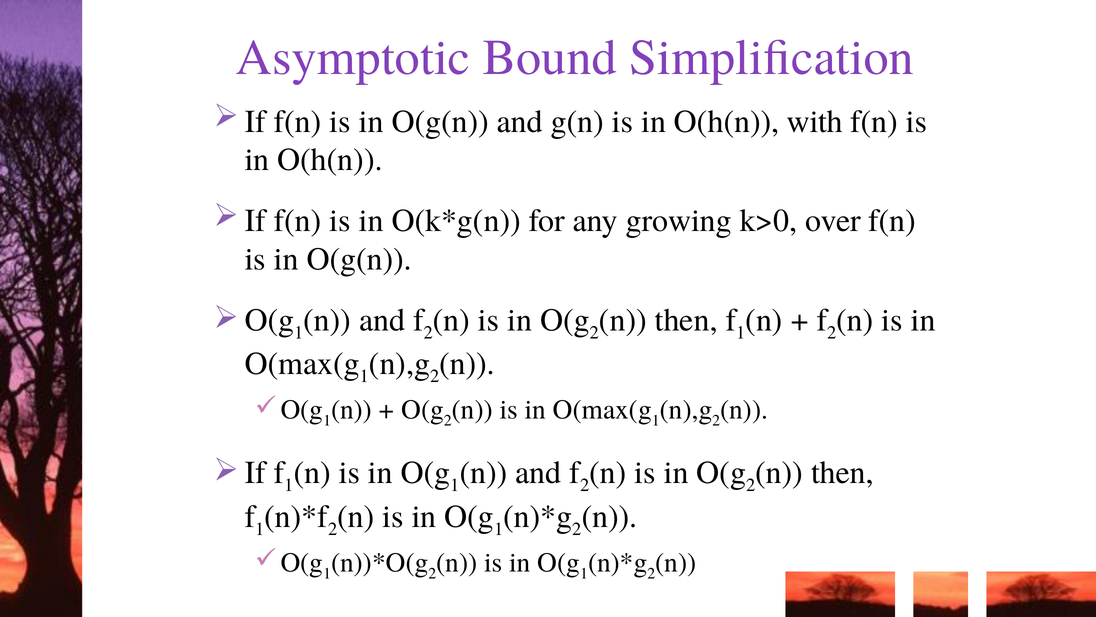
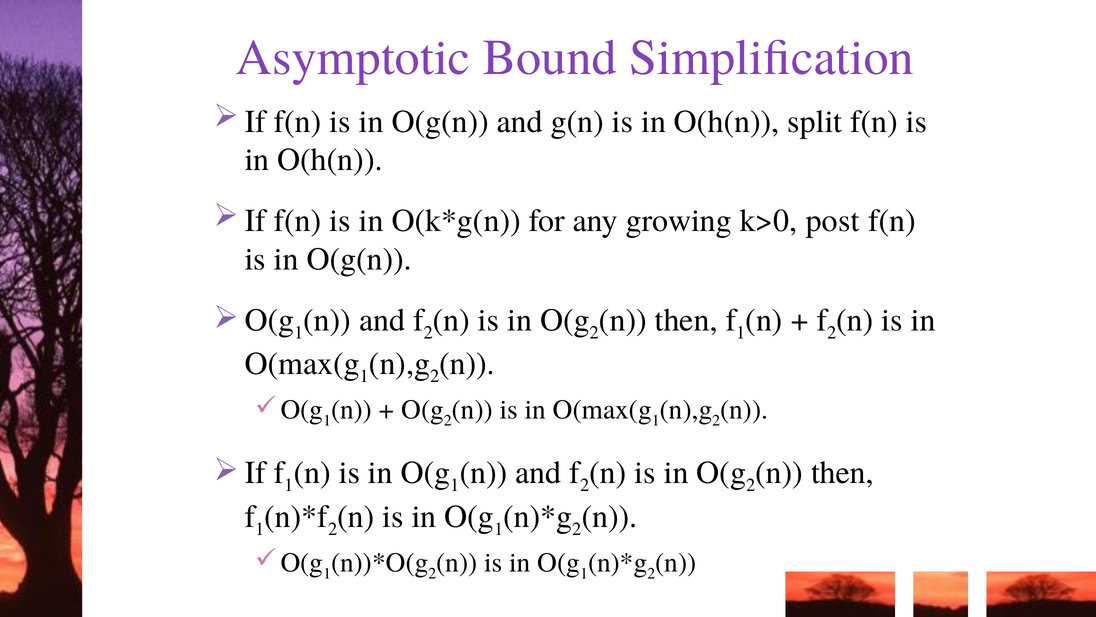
with: with -> split (815, 121)
over: over -> post (833, 221)
